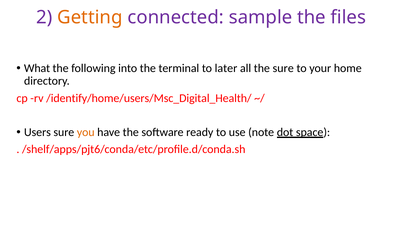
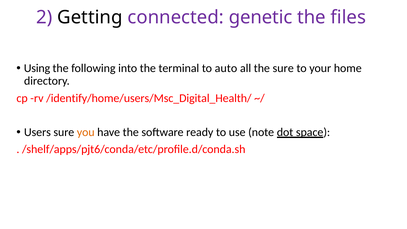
Getting colour: orange -> black (90, 17)
sample: sample -> genetic (261, 17)
What: What -> Using (37, 68)
later: later -> auto (226, 68)
